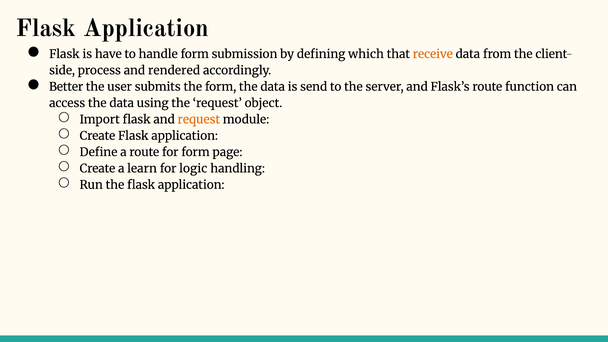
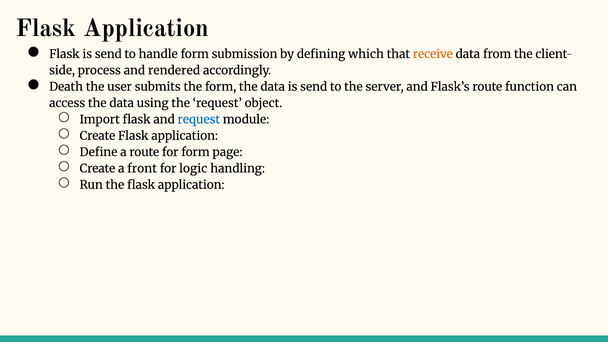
Flask is have: have -> send (108, 54)
Better: Better -> Death (66, 87)
request colour: orange -> blue (199, 120)
learn: learn -> front (142, 169)
